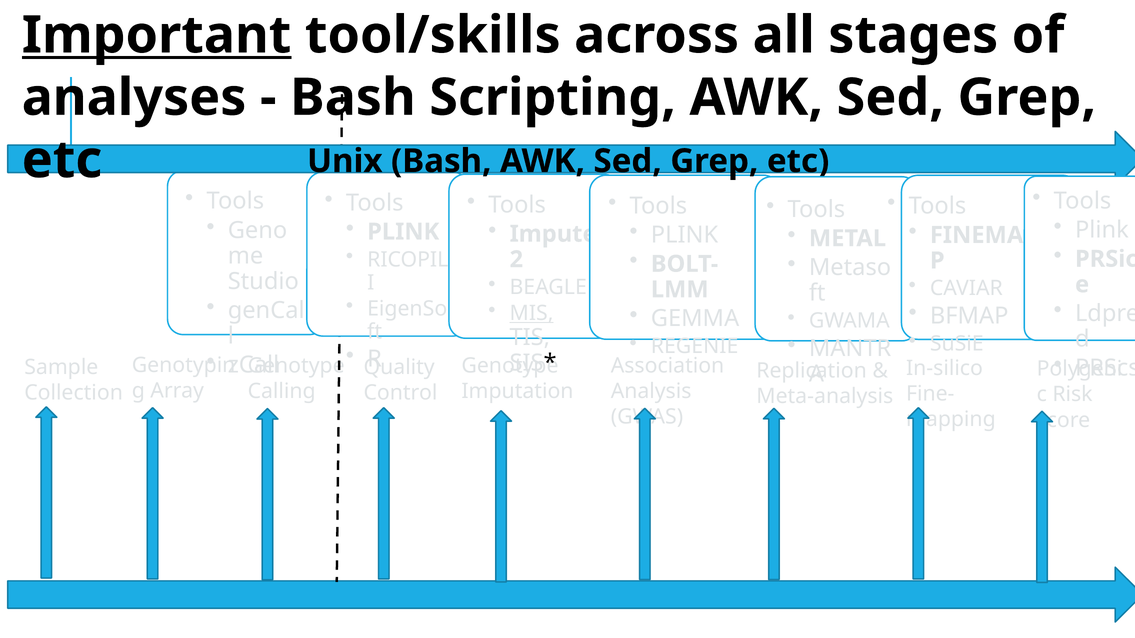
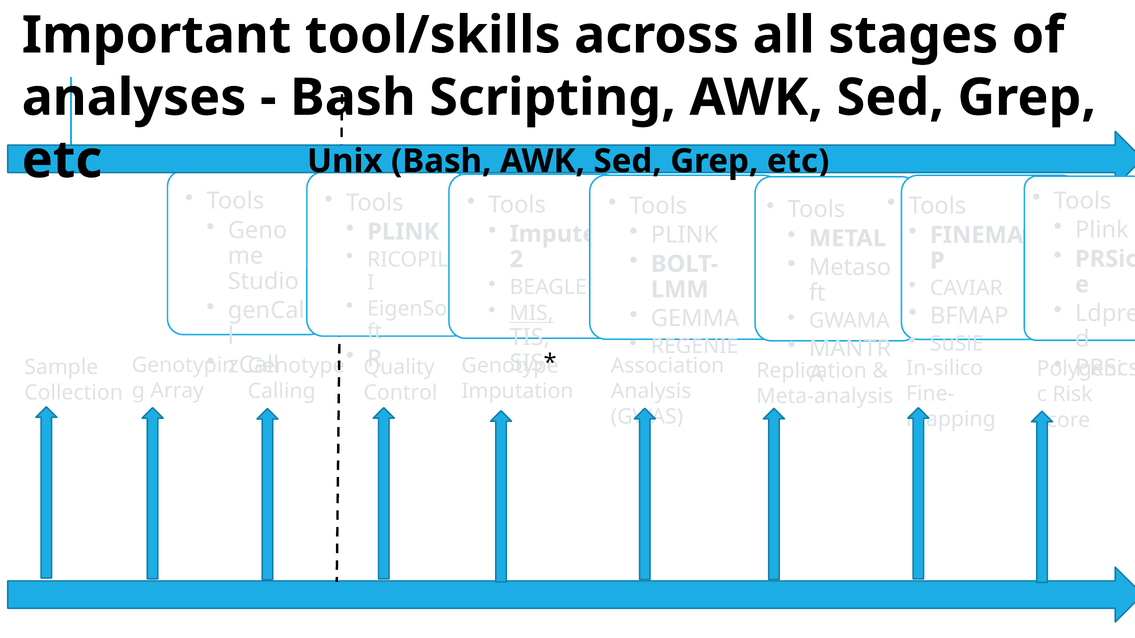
Important underline: present -> none (157, 35)
